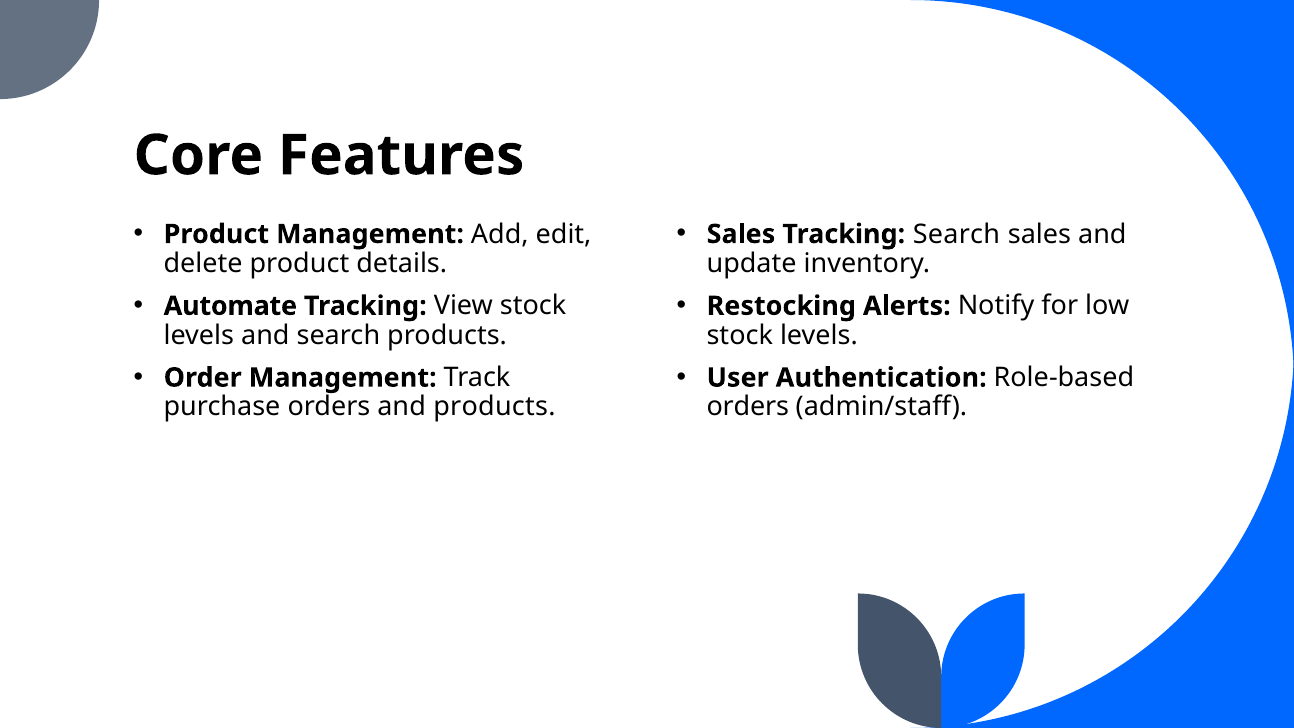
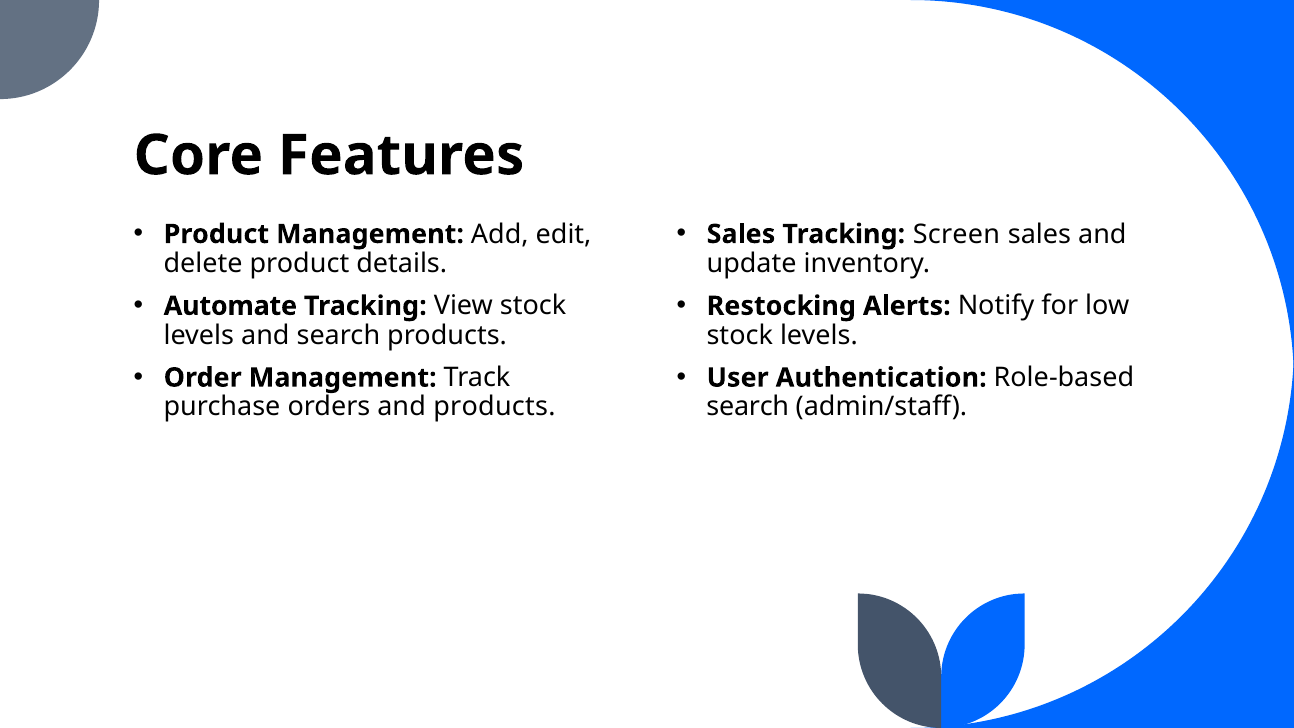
Tracking Search: Search -> Screen (956, 234)
orders: orders -> search (748, 407)
